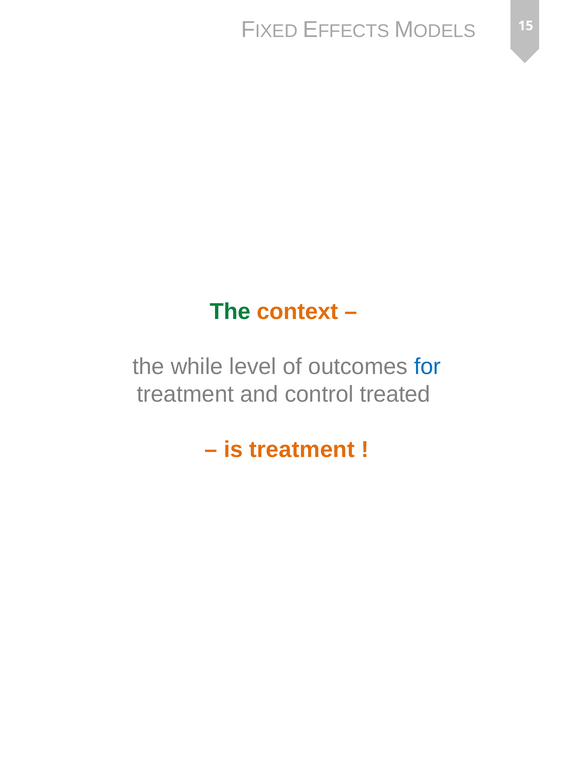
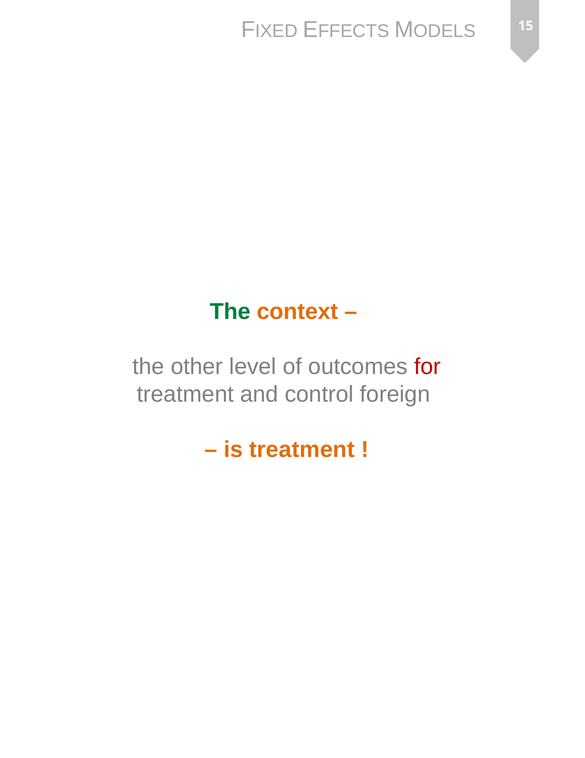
while: while -> other (197, 366)
for colour: blue -> red (427, 366)
treated: treated -> foreign (395, 394)
